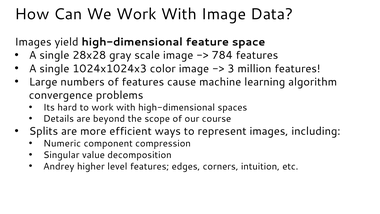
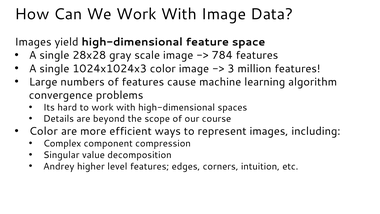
Splits: Splits -> Color (43, 131)
Numeric: Numeric -> Complex (62, 143)
